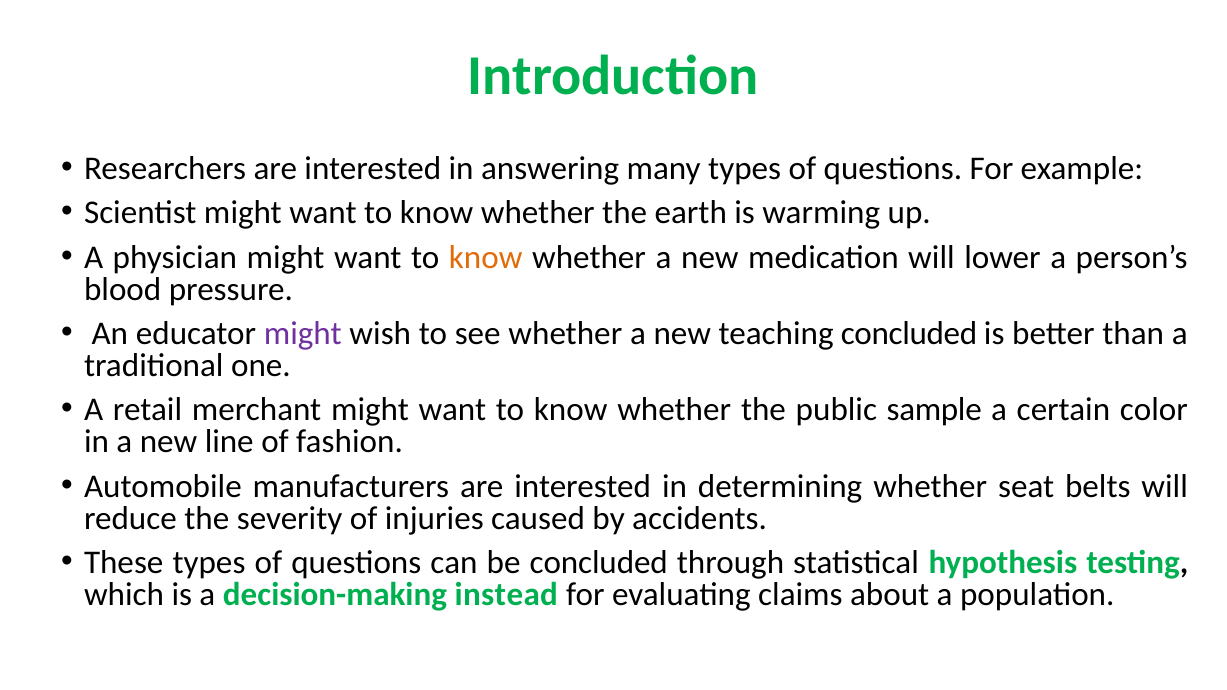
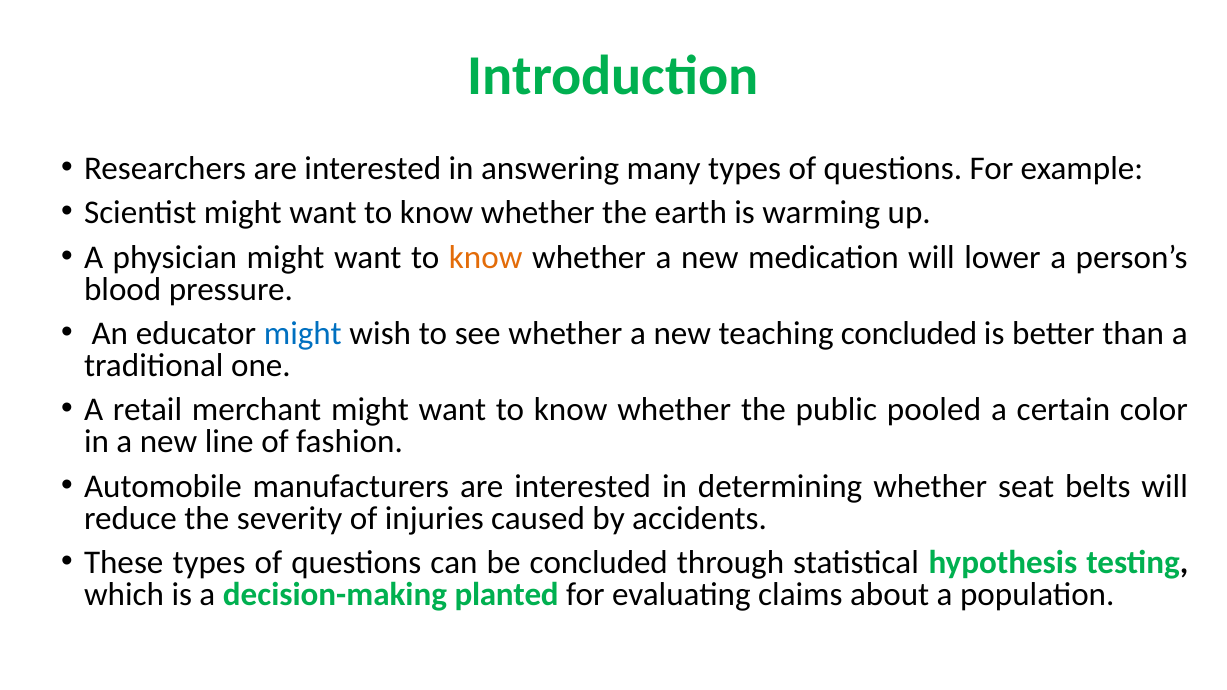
might colour: purple -> blue (303, 334)
sample: sample -> pooled (934, 410)
instead: instead -> planted (507, 595)
